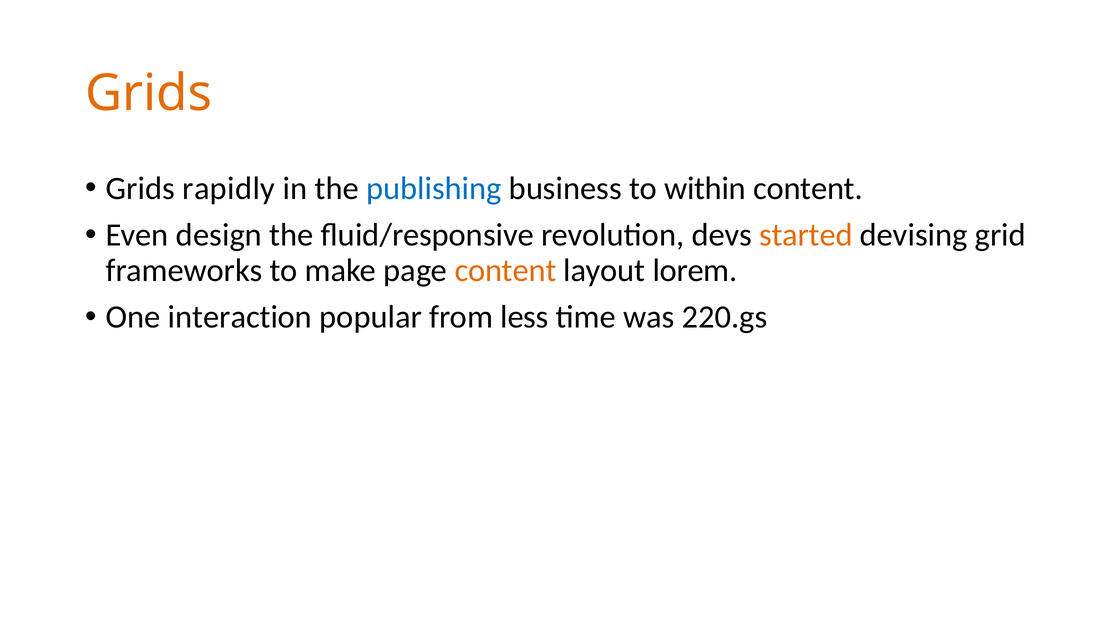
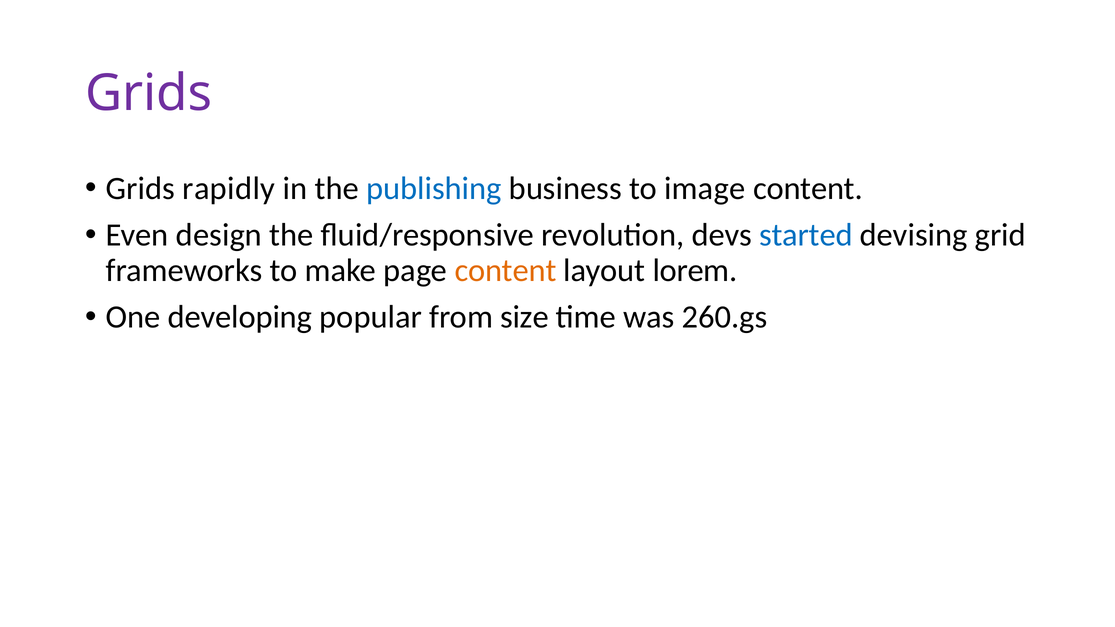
Grids colour: orange -> purple (149, 94)
within: within -> image (705, 189)
started colour: orange -> blue (806, 235)
interaction: interaction -> developing (240, 317)
less: less -> size (525, 317)
220.gs: 220.gs -> 260.gs (725, 317)
